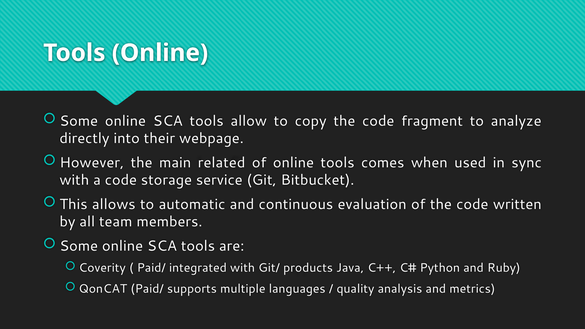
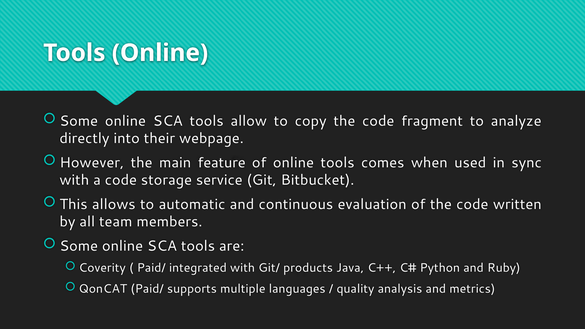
related: related -> feature (222, 163)
